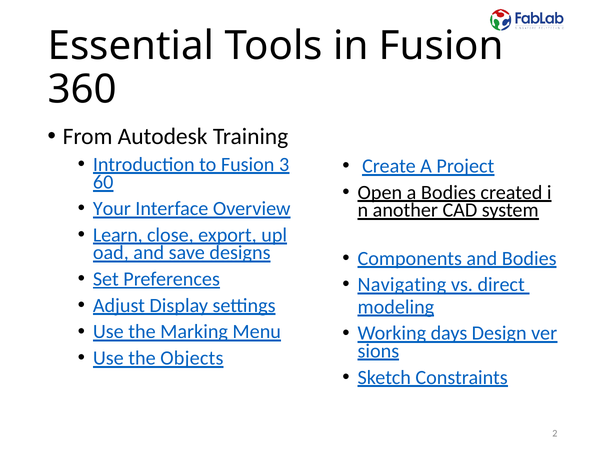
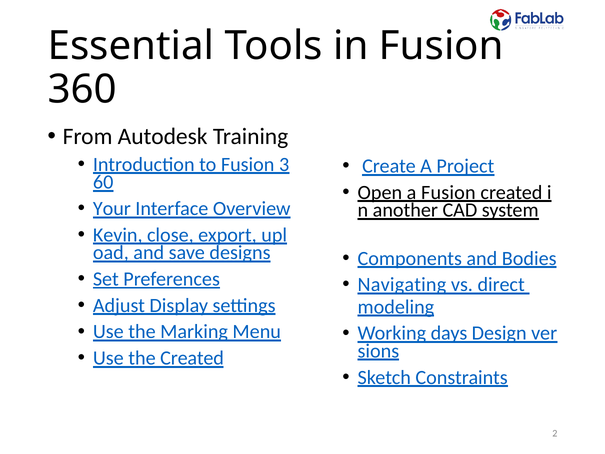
a Bodies: Bodies -> Fusion (448, 192)
Learn: Learn -> Kevin (118, 235)
the Objects: Objects -> Created (192, 358)
